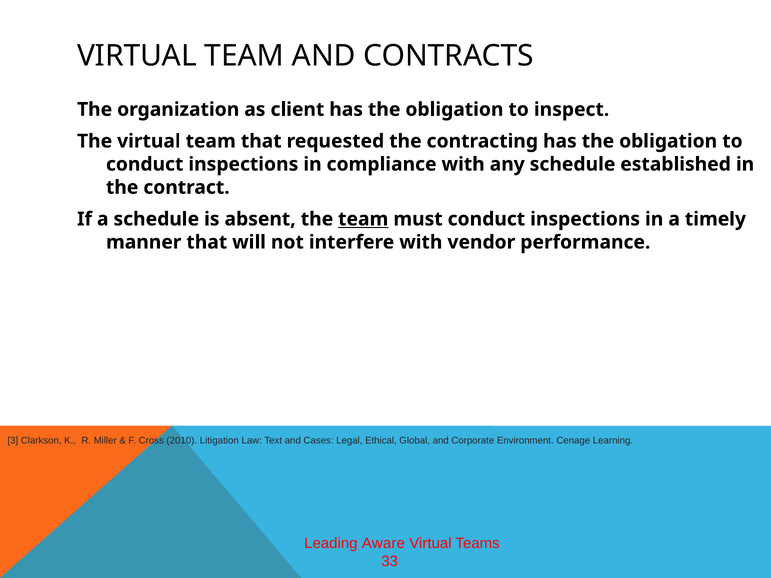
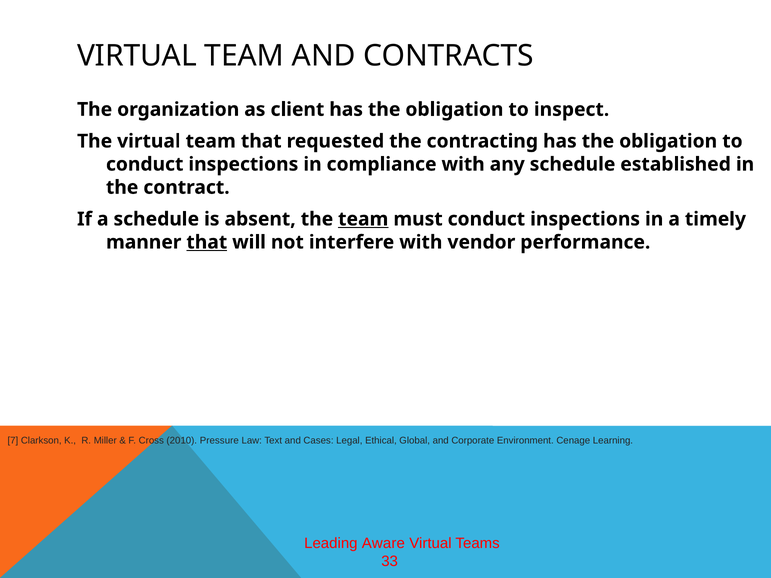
that underline: none -> present (207, 242)
3: 3 -> 7 (13, 441)
Litigation: Litigation -> Pressure (219, 441)
